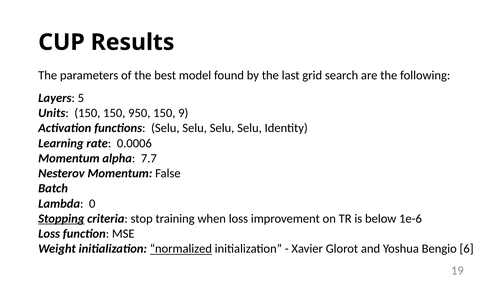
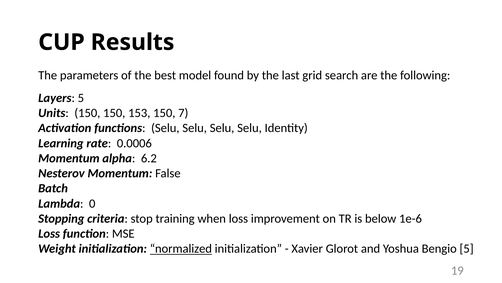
950: 950 -> 153 (139, 113)
9: 9 -> 7 (183, 113)
7.7: 7.7 -> 6.2 (149, 158)
Stopping underline: present -> none (61, 218)
Bengio 6: 6 -> 5 (467, 248)
